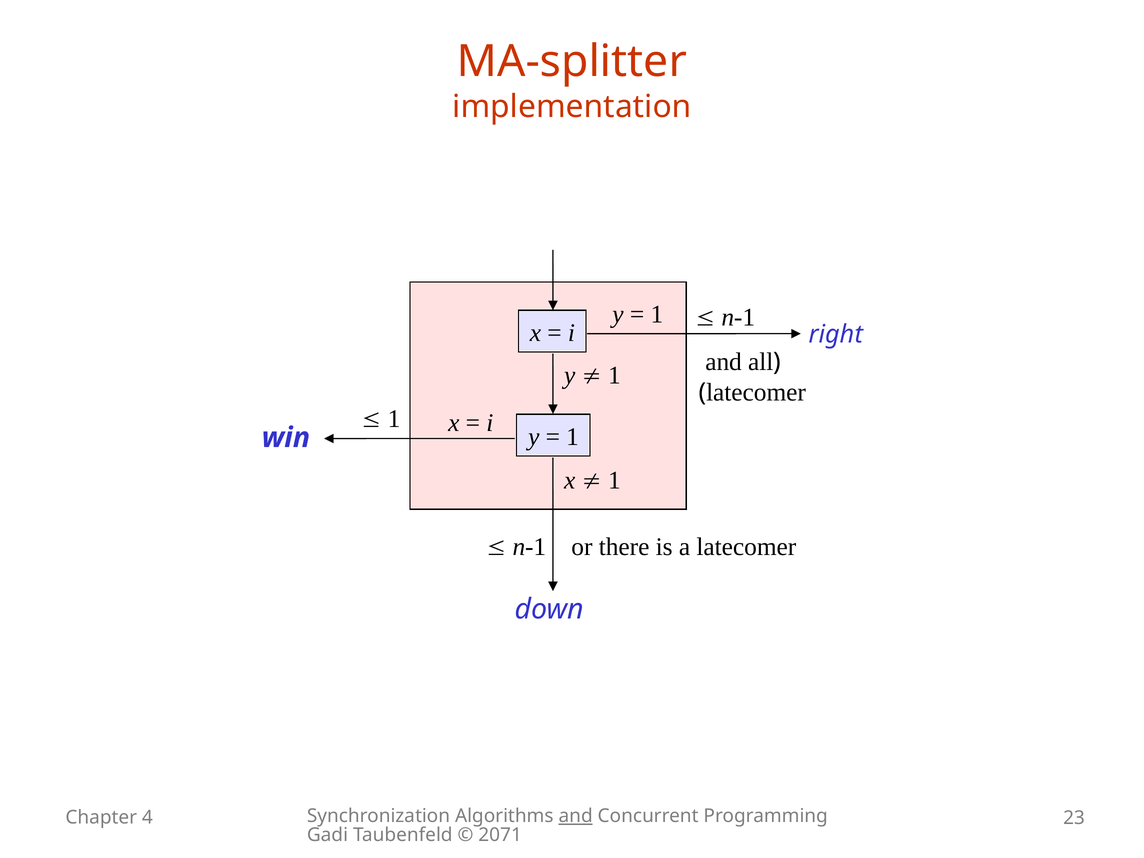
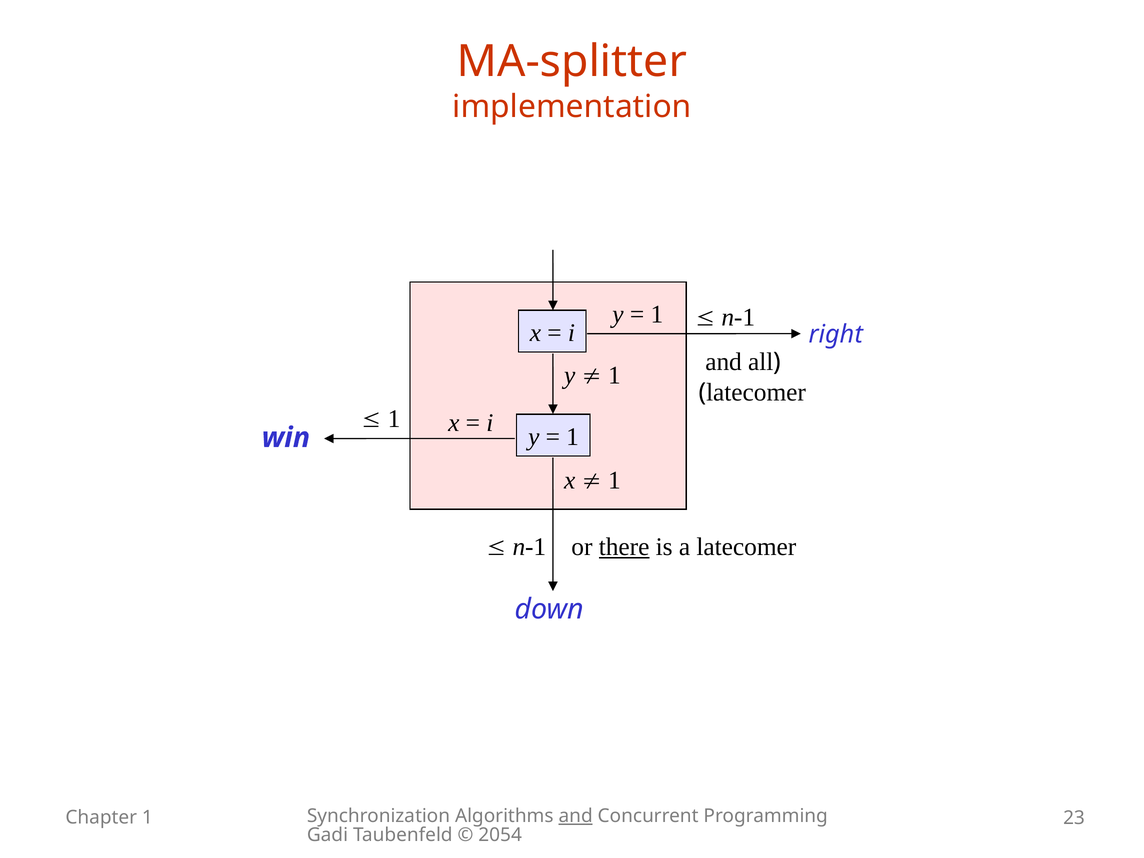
there underline: none -> present (624, 547)
Chapter 4: 4 -> 1 (147, 818)
2071: 2071 -> 2054 (500, 835)
